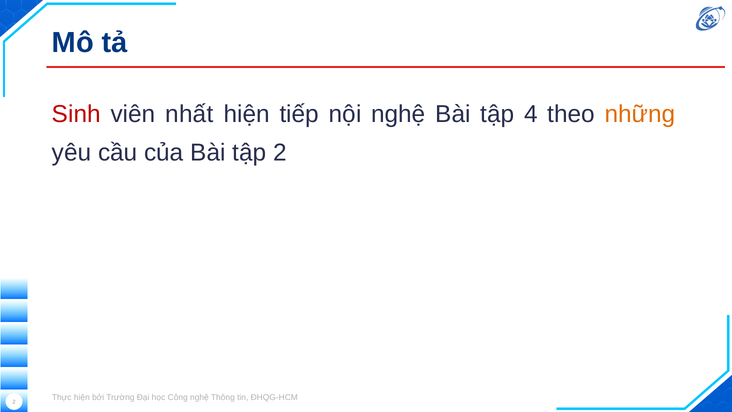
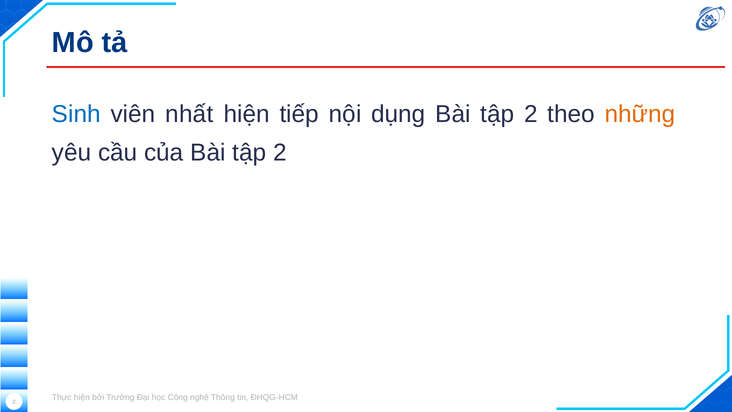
Sinh colour: red -> blue (76, 114)
nội nghệ: nghệ -> dụng (398, 114)
4: 4 -> 2 (531, 114)
